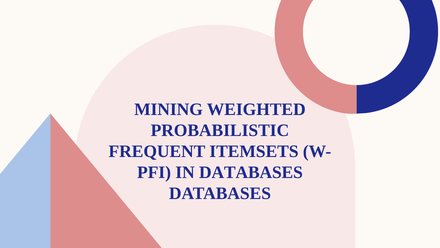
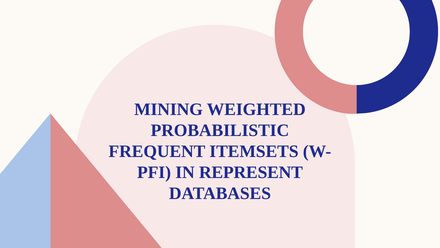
IN DATABASES: DATABASES -> REPRESENT (251, 172)
